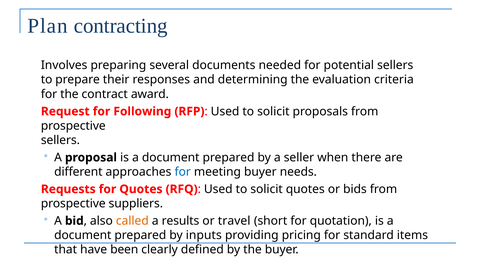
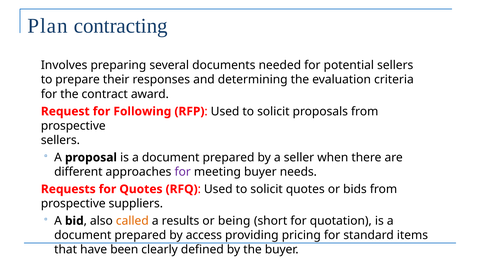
for colour: blue -> purple (183, 172)
travel: travel -> being (234, 221)
inputs: inputs -> access (204, 235)
